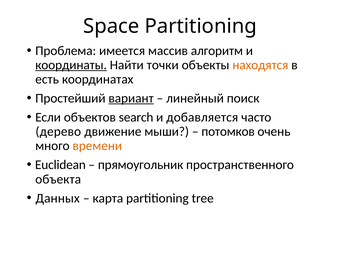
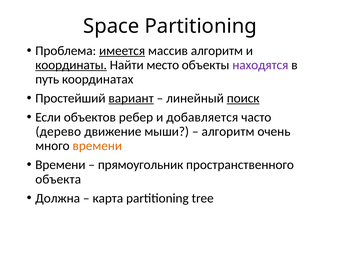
имеется underline: none -> present (122, 51)
точки: точки -> место (163, 65)
находятся colour: orange -> purple (260, 65)
есть: есть -> путь (47, 79)
поиск underline: none -> present (243, 98)
search: search -> ребер (136, 117)
потомков: потомков -> алгоритм (228, 132)
Euclidean: Euclidean -> Времени (60, 165)
Данных: Данных -> Должна (58, 198)
